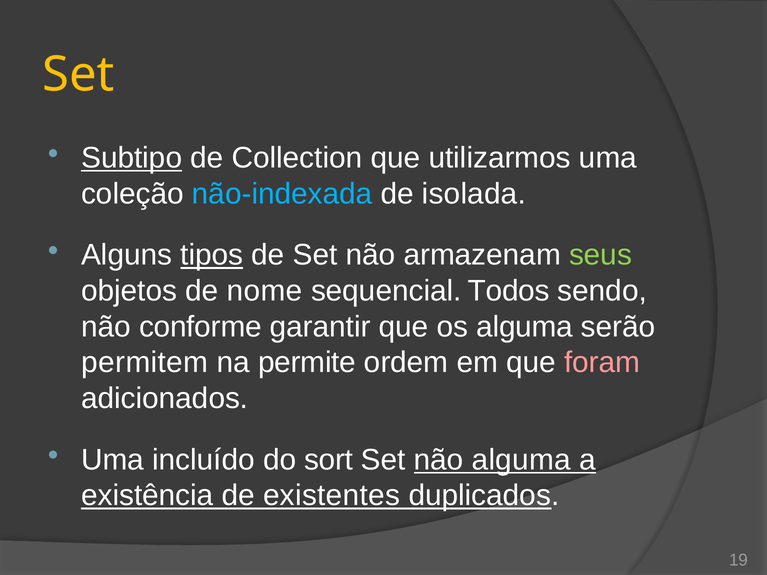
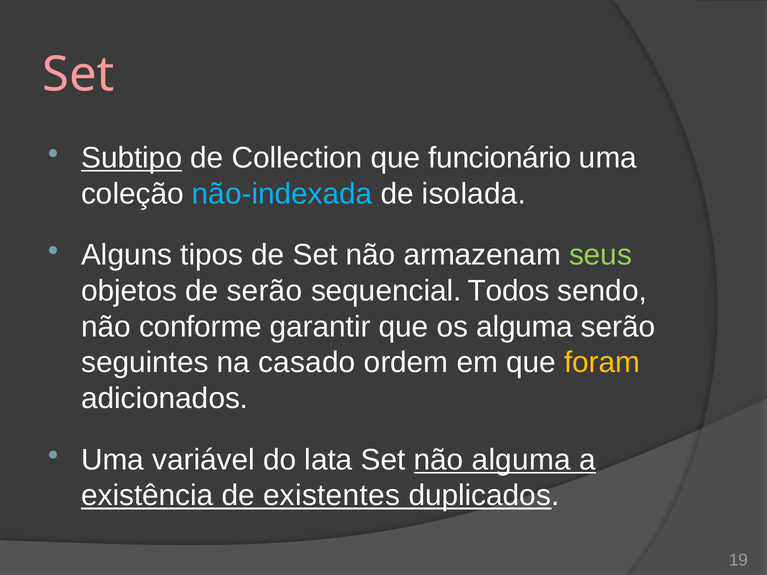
Set colour: yellow -> pink (78, 74)
utilizarmos: utilizarmos -> funcionário (500, 158)
tipos underline: present -> none (212, 255)
de nome: nome -> serão (265, 291)
permitem: permitem -> seguintes (145, 363)
permite: permite -> casado (307, 363)
foram colour: pink -> yellow (602, 363)
incluído: incluído -> variável (204, 460)
sort: sort -> lata (328, 460)
